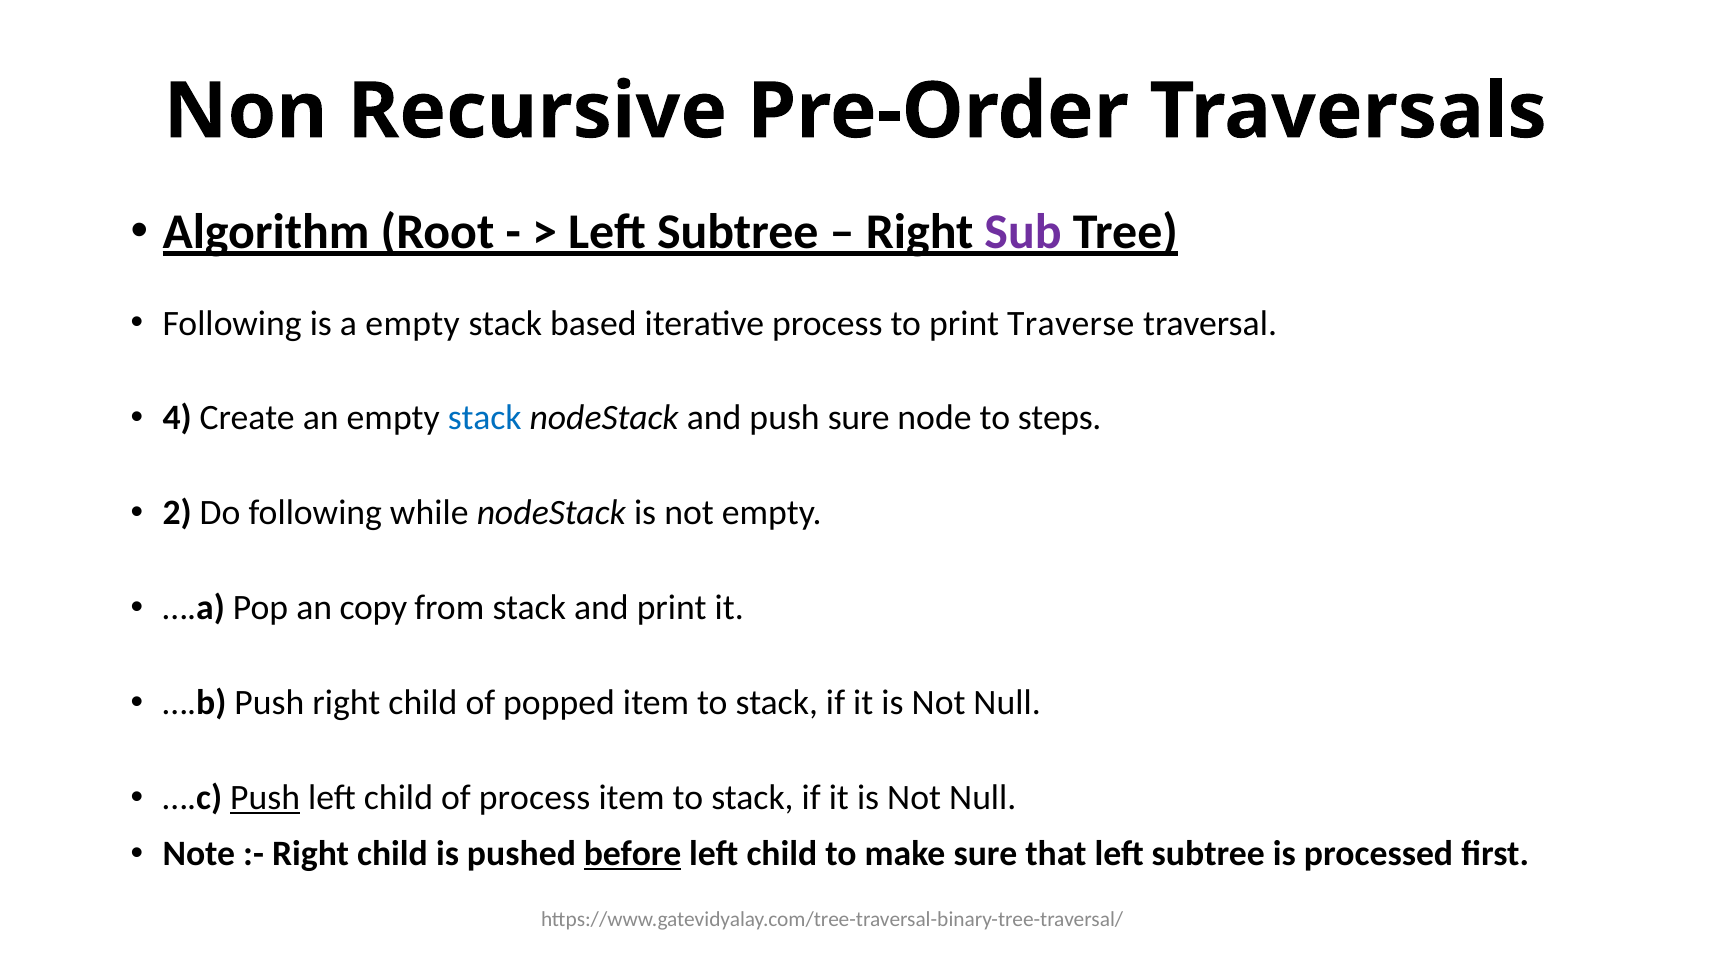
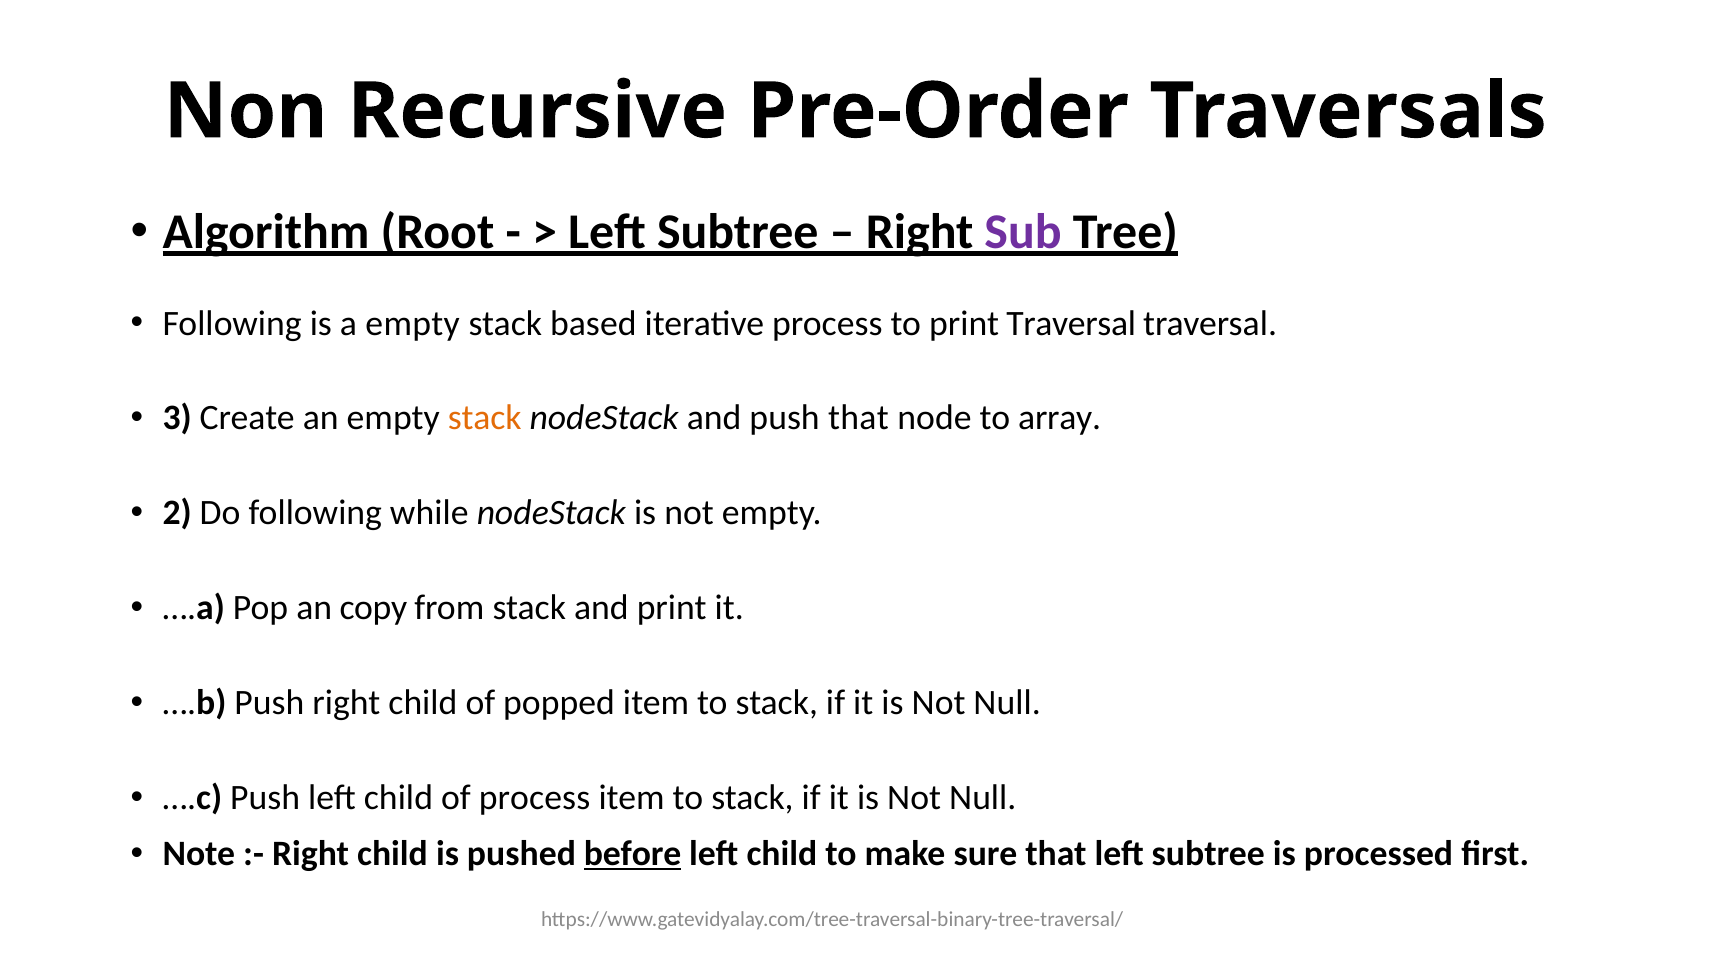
print Traverse: Traverse -> Traversal (1071, 323)
4: 4 -> 3 (177, 418)
stack colour: blue -> orange (485, 418)
push sure: sure -> that (858, 418)
steps: steps -> array (1060, 418)
Push underline: present -> none (265, 798)
